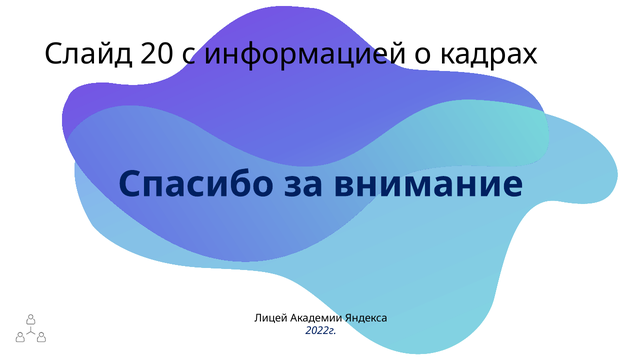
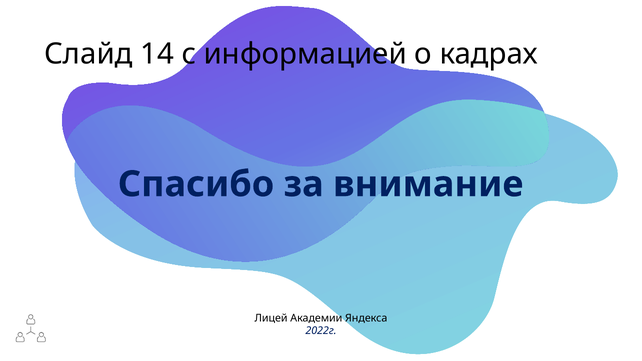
20: 20 -> 14 (157, 54)
